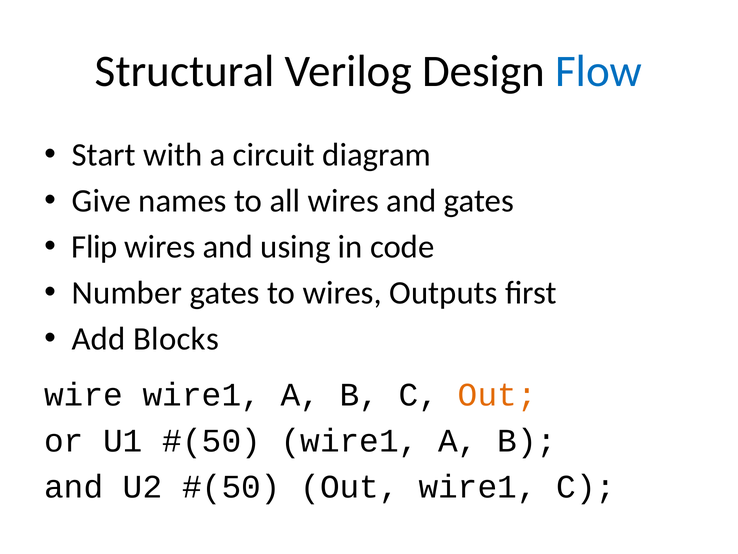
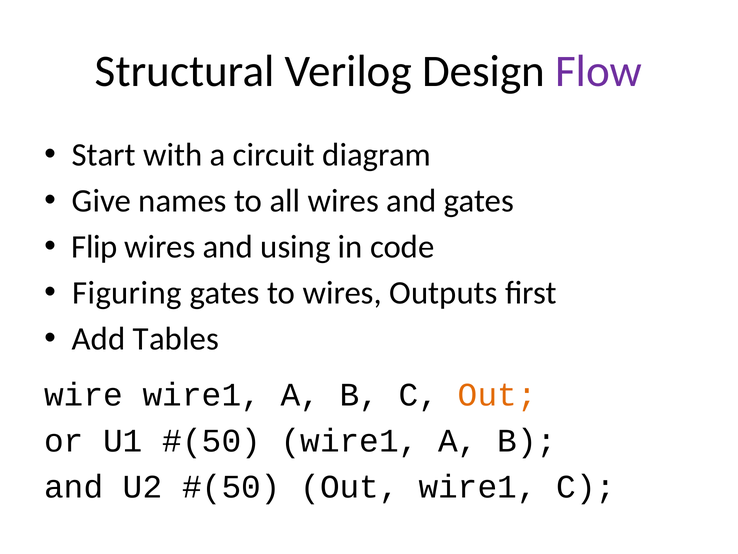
Flow colour: blue -> purple (599, 71)
Number: Number -> Figuring (127, 293)
Blocks: Blocks -> Tables (176, 339)
